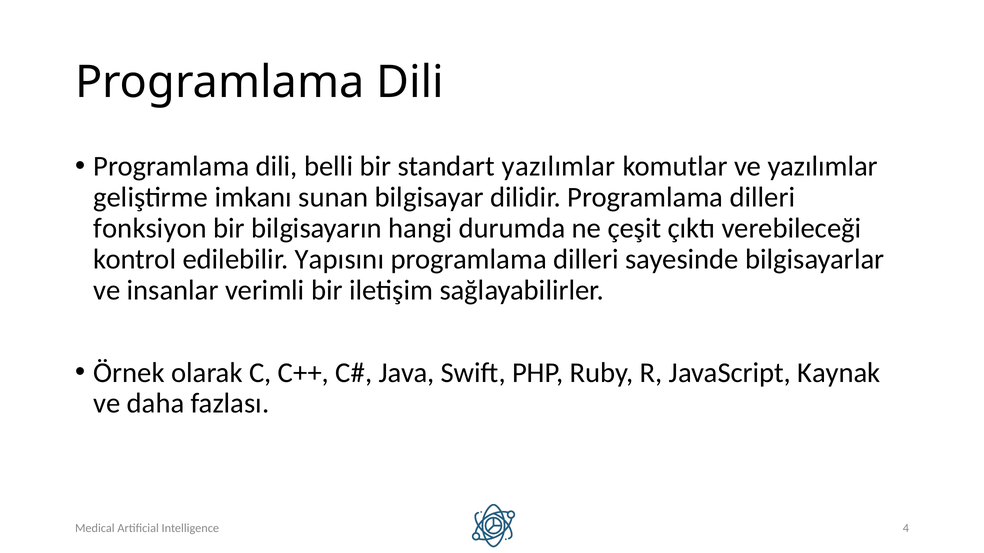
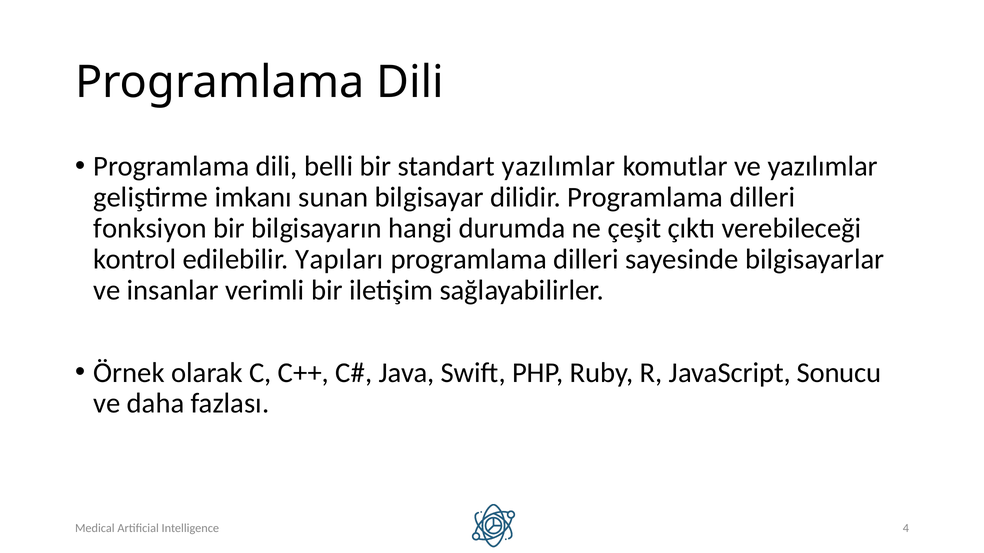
Yapısını: Yapısını -> Yapıları (339, 259)
Kaynak: Kaynak -> Sonucu (839, 373)
